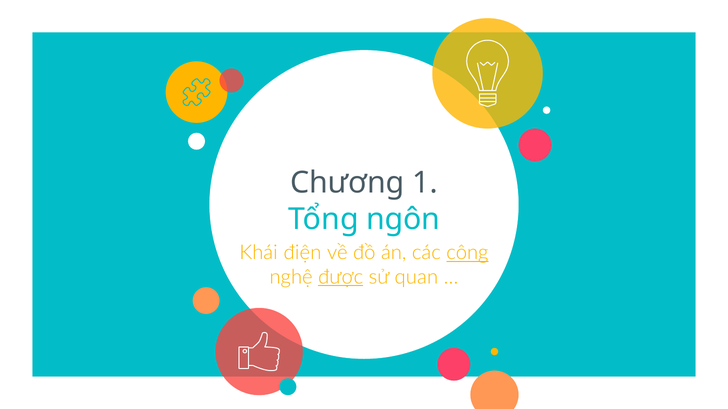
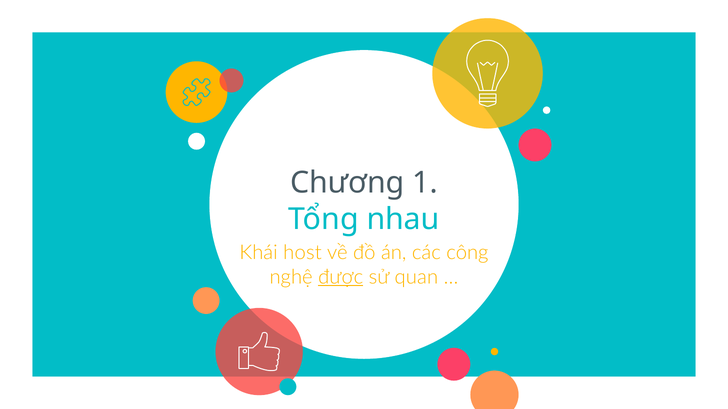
ngôn: ngôn -> nhau (403, 219)
điện: điện -> host (303, 253)
công underline: present -> none (467, 253)
